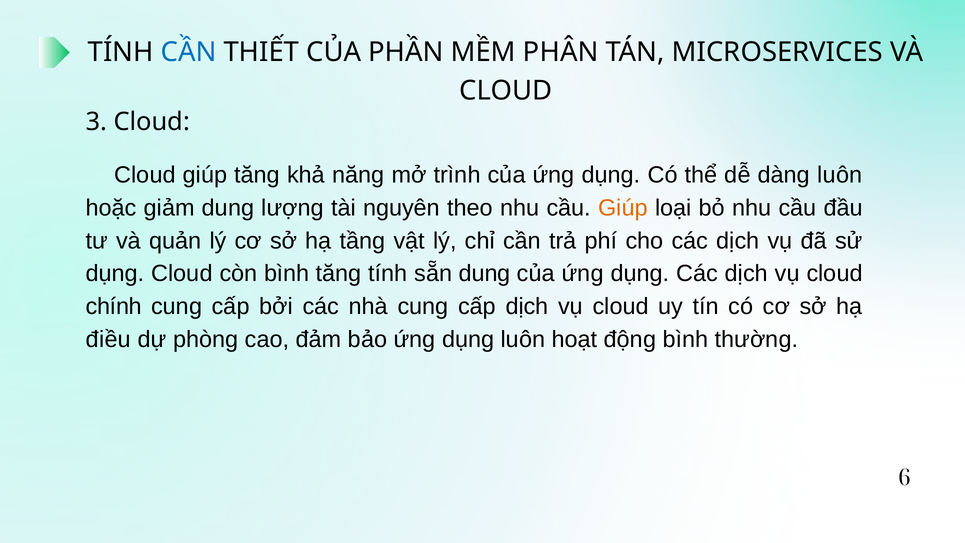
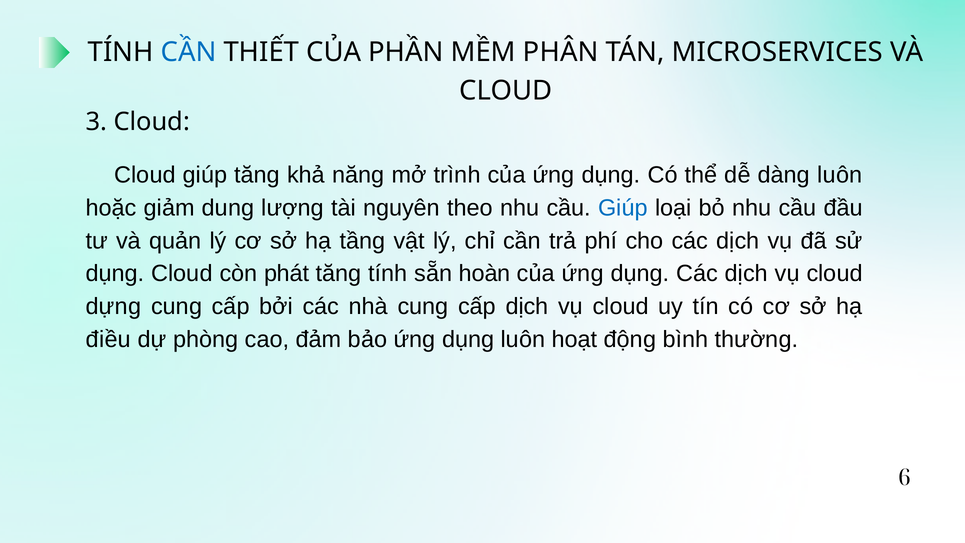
Giúp colour: orange -> blue (623, 208)
còn bình: bình -> phát (287, 274)
sẵn dung: dung -> hoàn (485, 274)
chính: chính -> dựng (113, 306)
